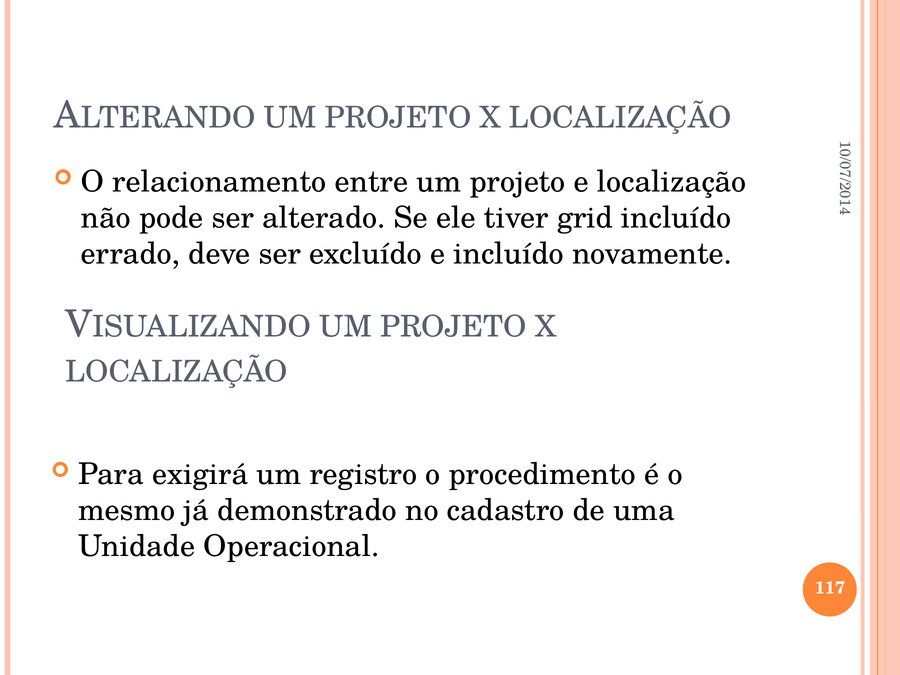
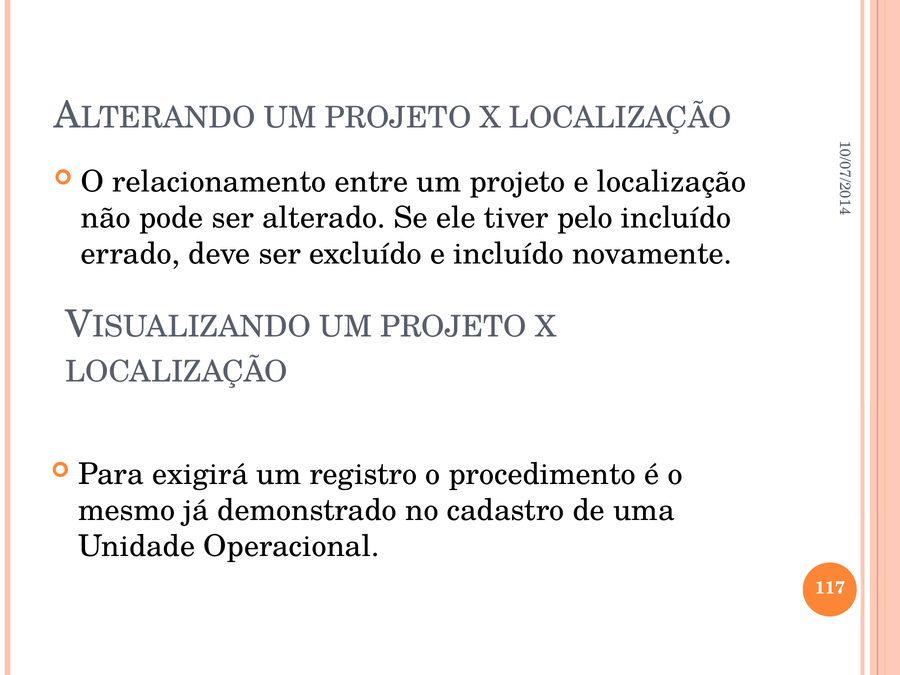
grid: grid -> pelo (585, 218)
